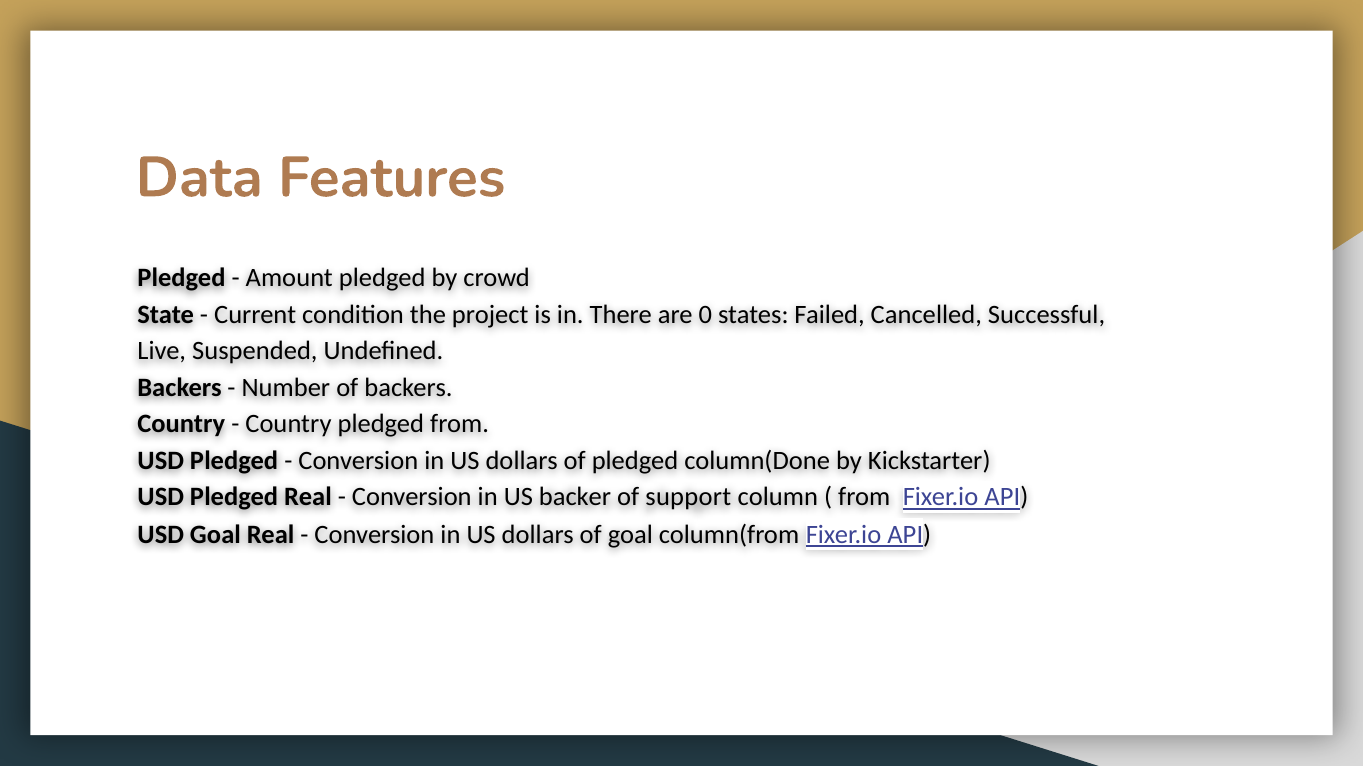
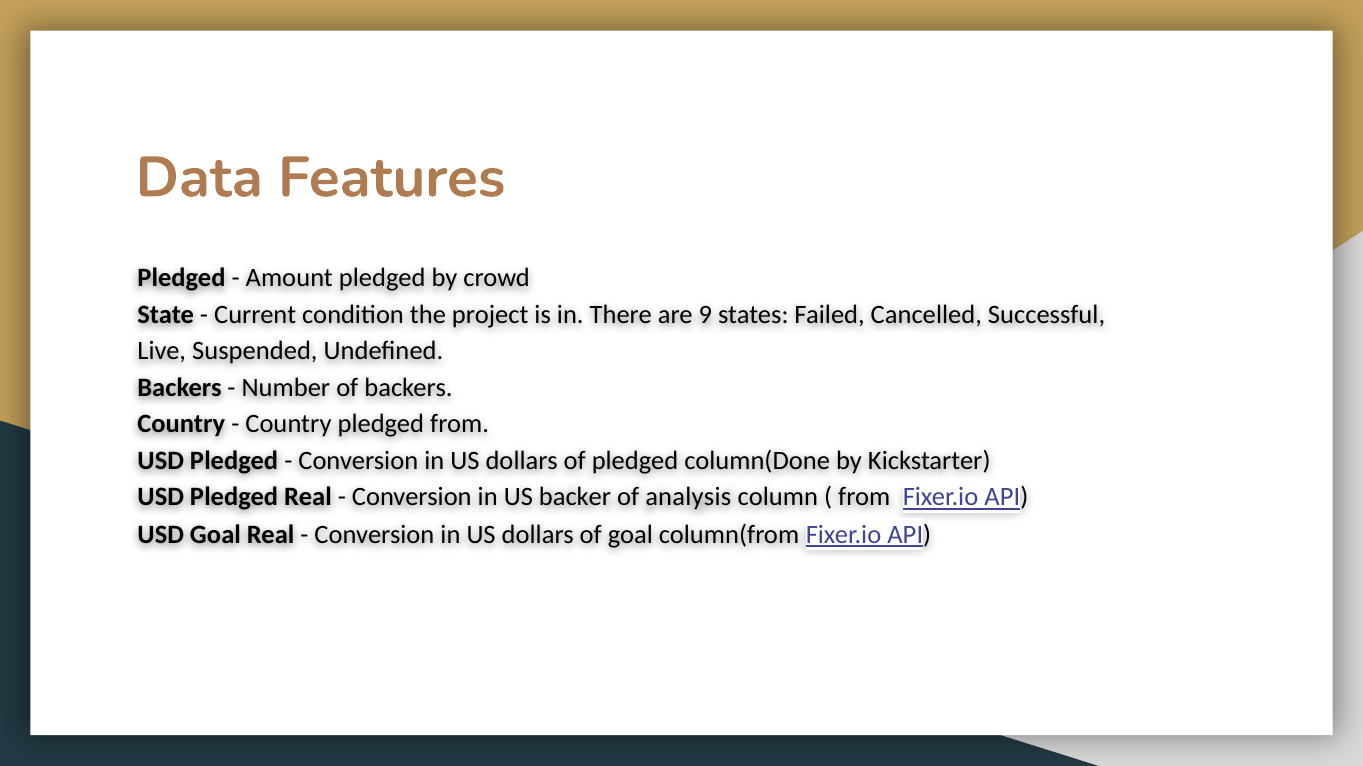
0: 0 -> 9 (705, 315)
support: support -> analysis (688, 498)
